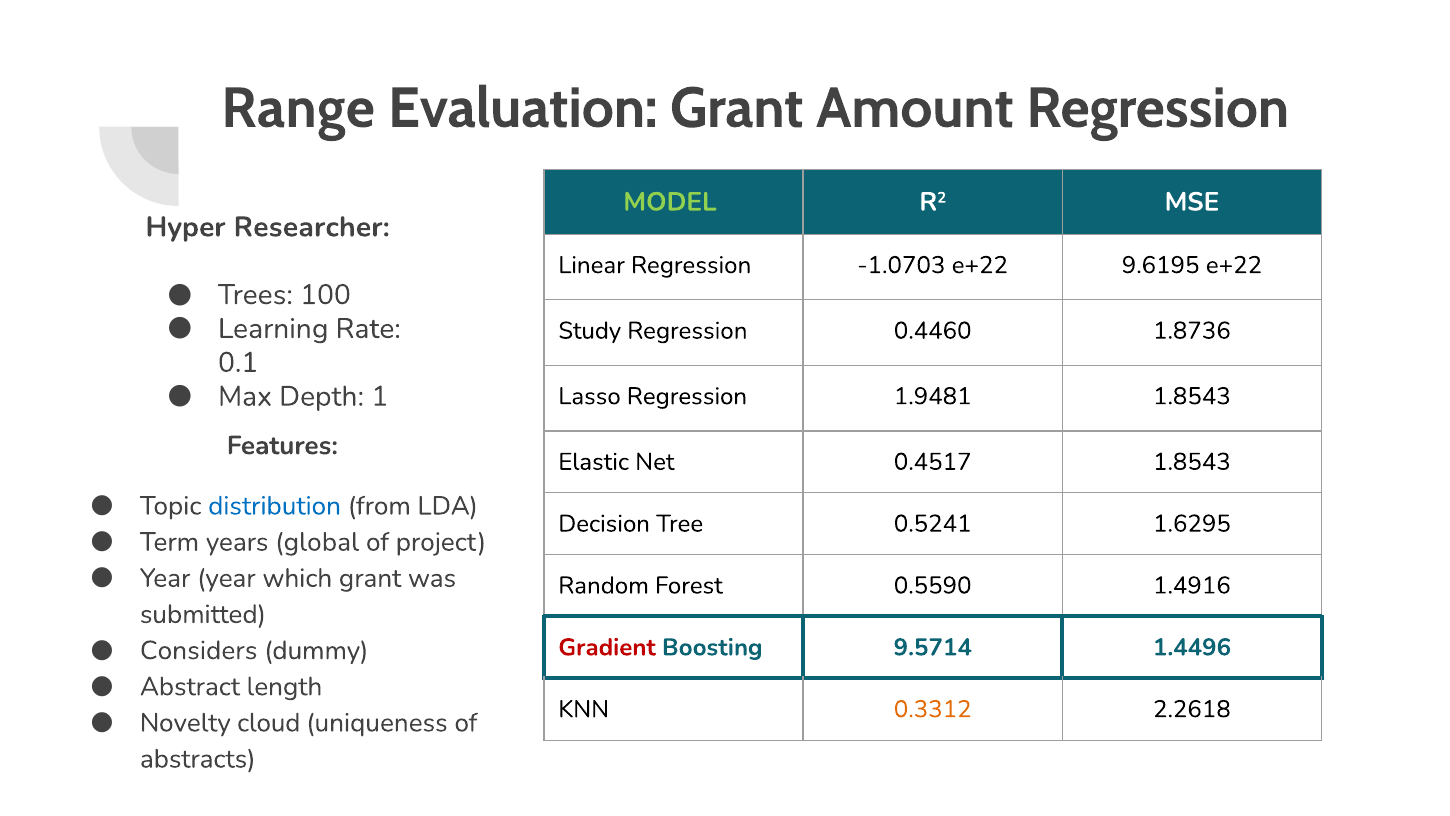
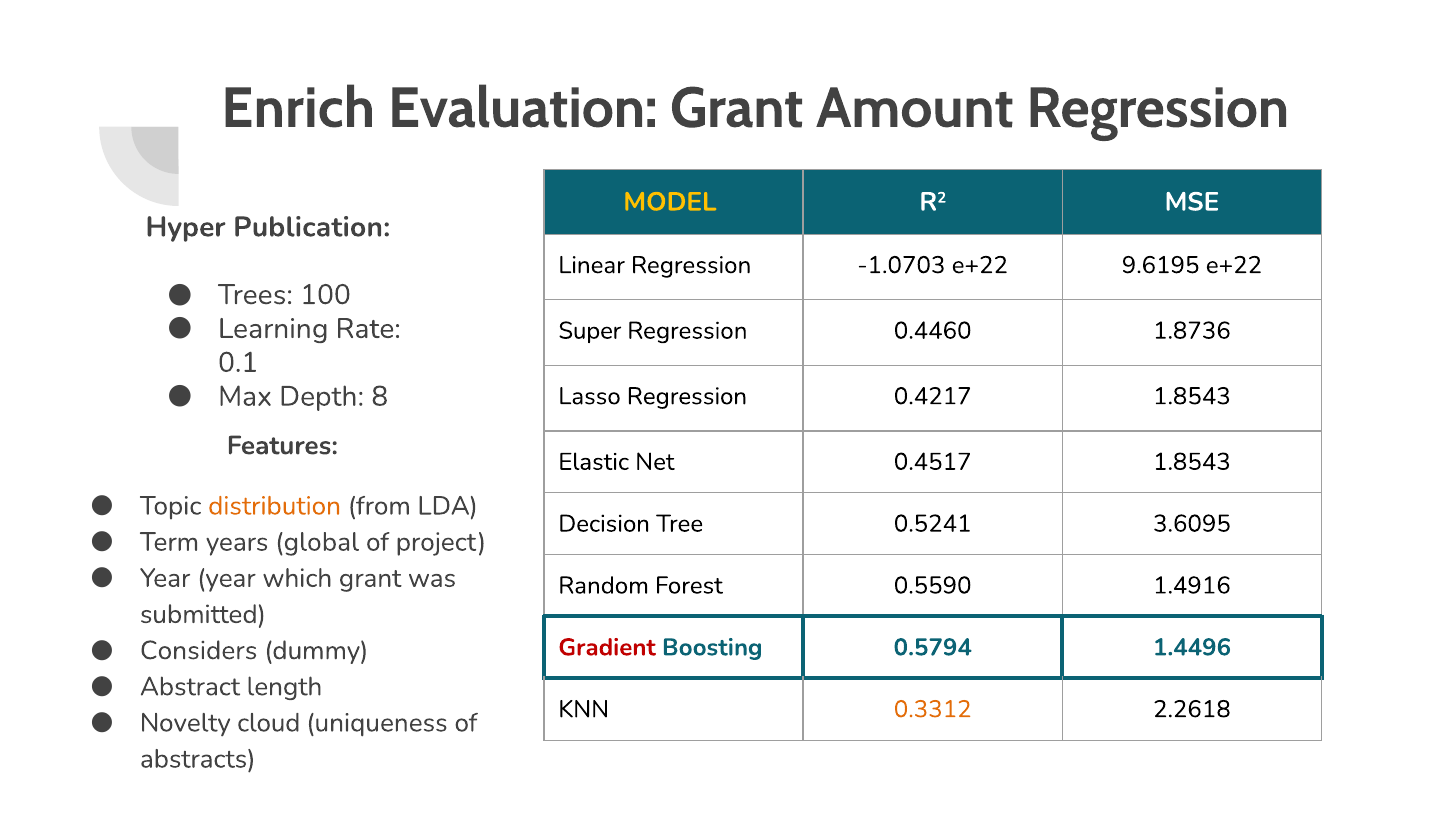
Range: Range -> Enrich (298, 108)
MODEL colour: light green -> yellow (670, 202)
Researcher: Researcher -> Publication (312, 227)
Study: Study -> Super (590, 331)
1: 1 -> 8 (380, 396)
1.9481: 1.9481 -> 0.4217 (933, 396)
distribution colour: blue -> orange (275, 506)
1.6295: 1.6295 -> 3.6095 (1192, 523)
9.5714: 9.5714 -> 0.5794 (933, 647)
